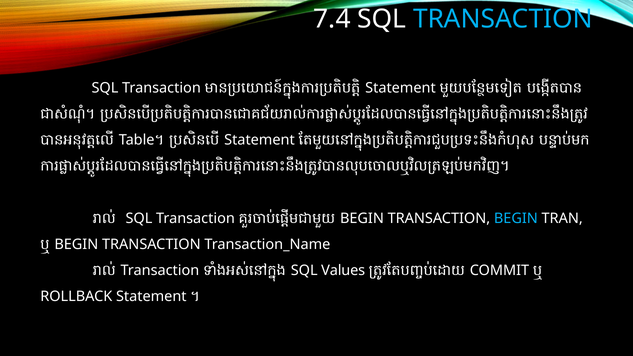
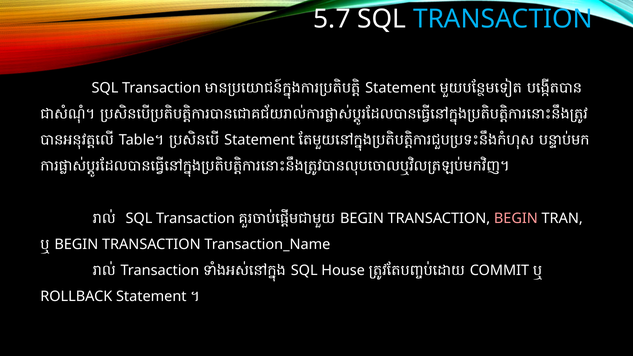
7.4: 7.4 -> 5.7 (332, 19)
BEGIN colour: light blue -> pink (516, 218)
Values: Values -> House (343, 271)
